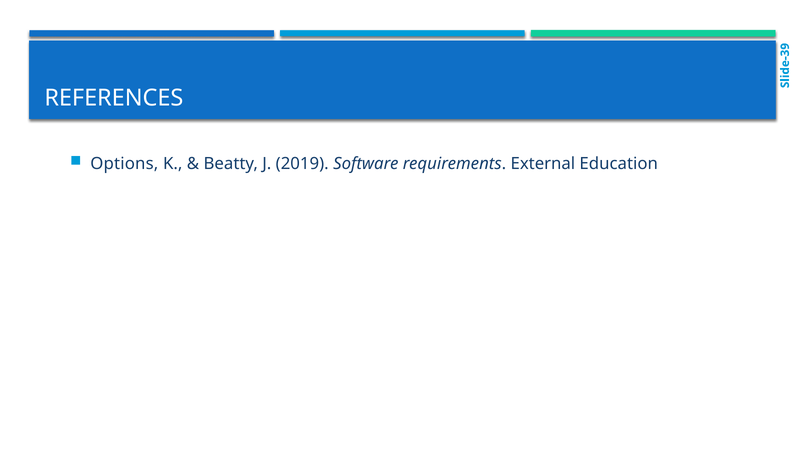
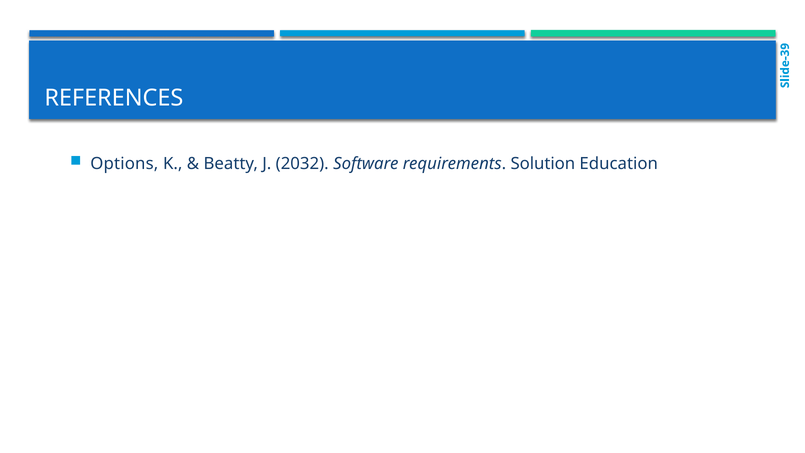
2019: 2019 -> 2032 (302, 163)
External: External -> Solution (543, 163)
